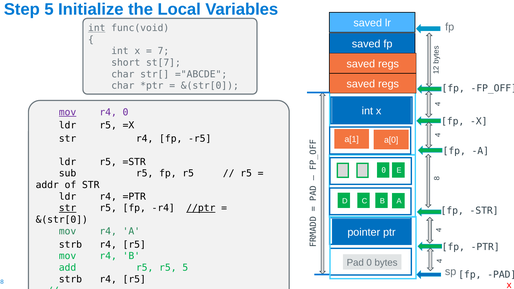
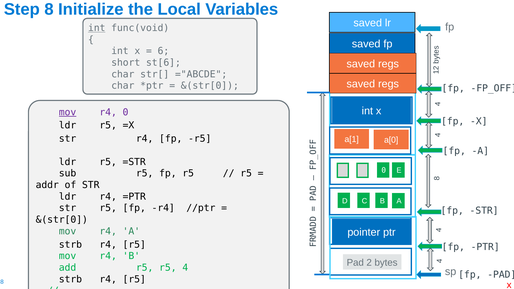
Step 5: 5 -> 8 (49, 9)
7: 7 -> 6 (163, 51)
st[7: st[7 -> st[6 (163, 63)
str underline: present -> none (68, 208)
//ptr underline: present -> none (201, 208)
Pad 0: 0 -> 2 (369, 263)
r5 5: 5 -> 4 (185, 268)
